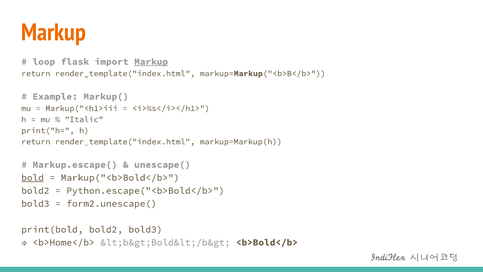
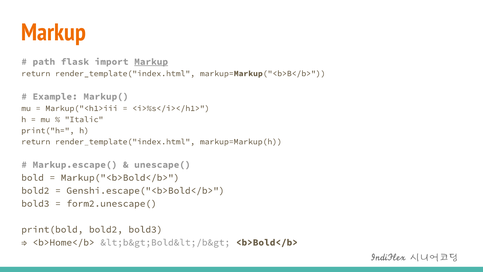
loop: loop -> path (44, 62)
bold underline: present -> none (33, 177)
Python.escape("<b>Bold</b>: Python.escape("<b>Bold</b> -> Genshi.escape("<b>Bold</b> (145, 190)
